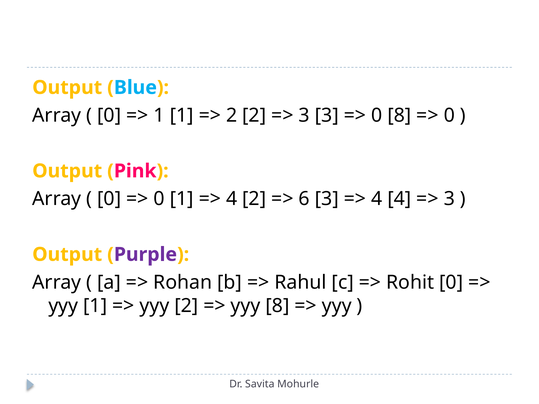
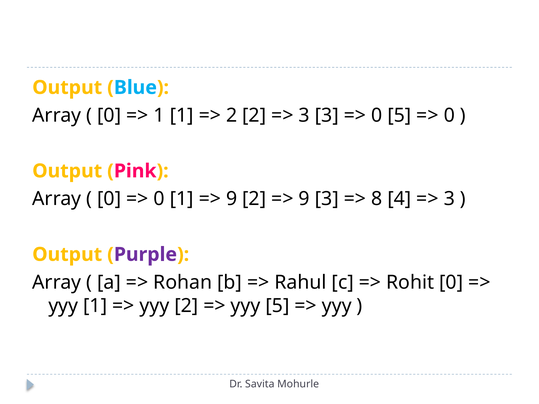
0 8: 8 -> 5 (399, 115)
4: 4 -> 9 (232, 199)
6: 6 -> 9 (304, 199)
4: 4 -> 8 (377, 199)
yyy 8: 8 -> 5 (277, 306)
